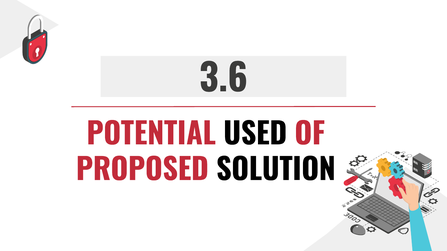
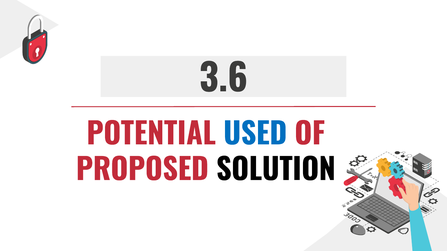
USED colour: black -> blue (255, 135)
